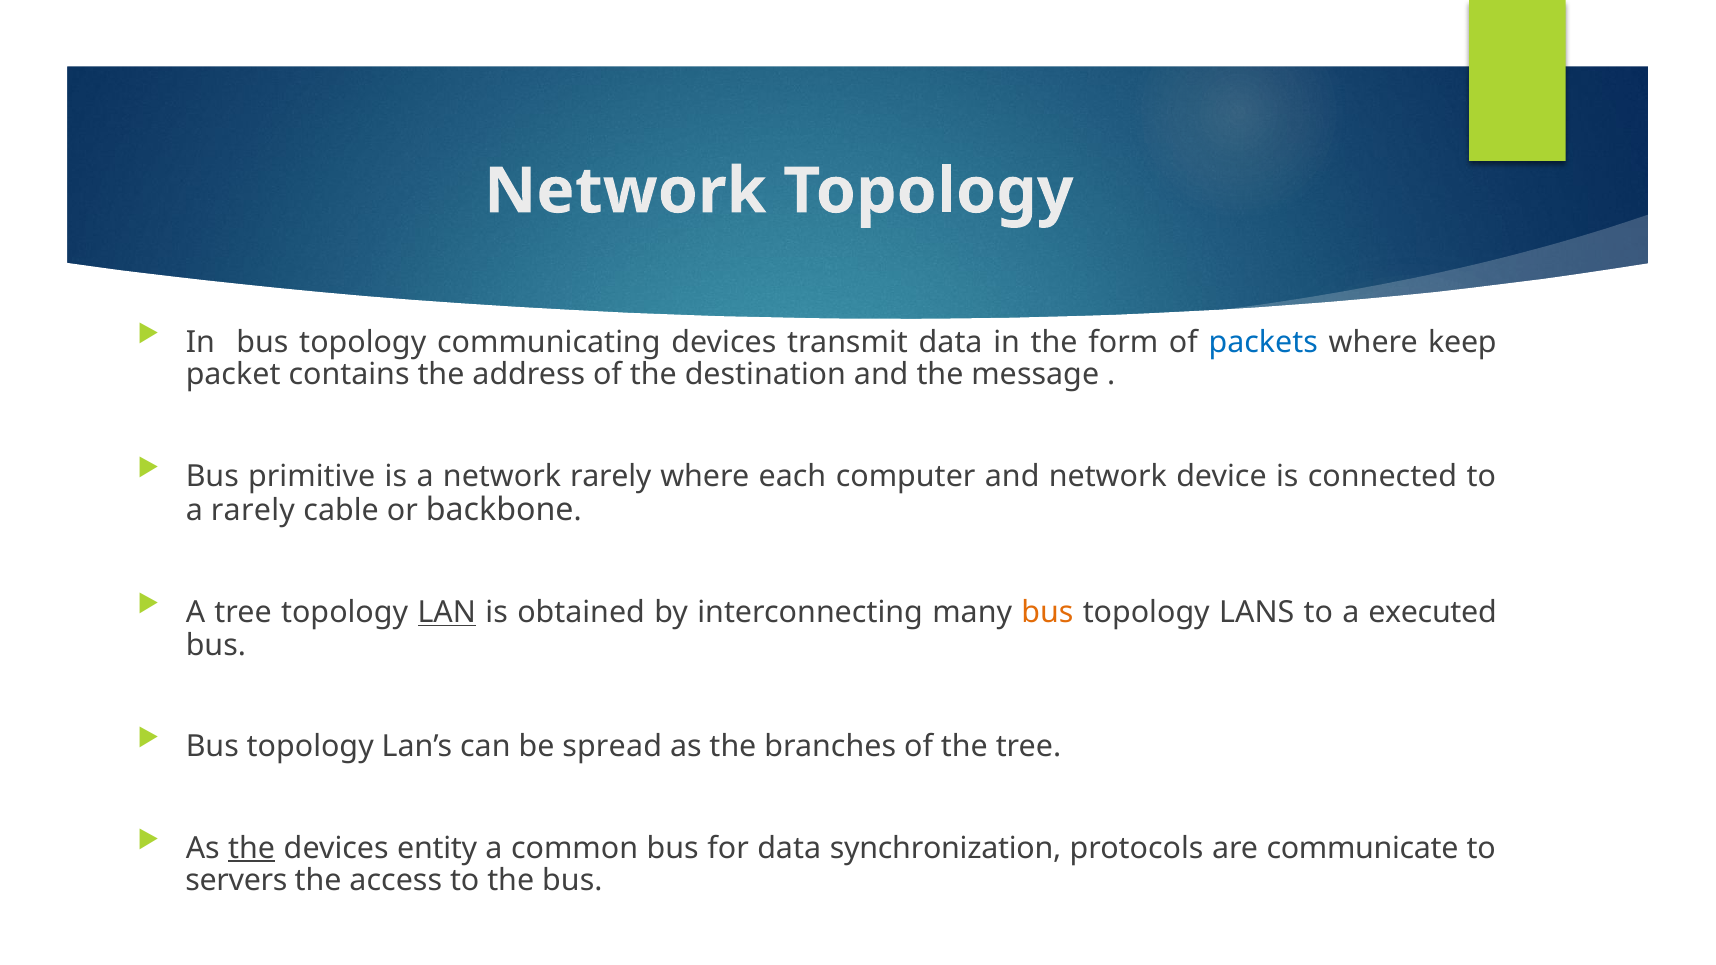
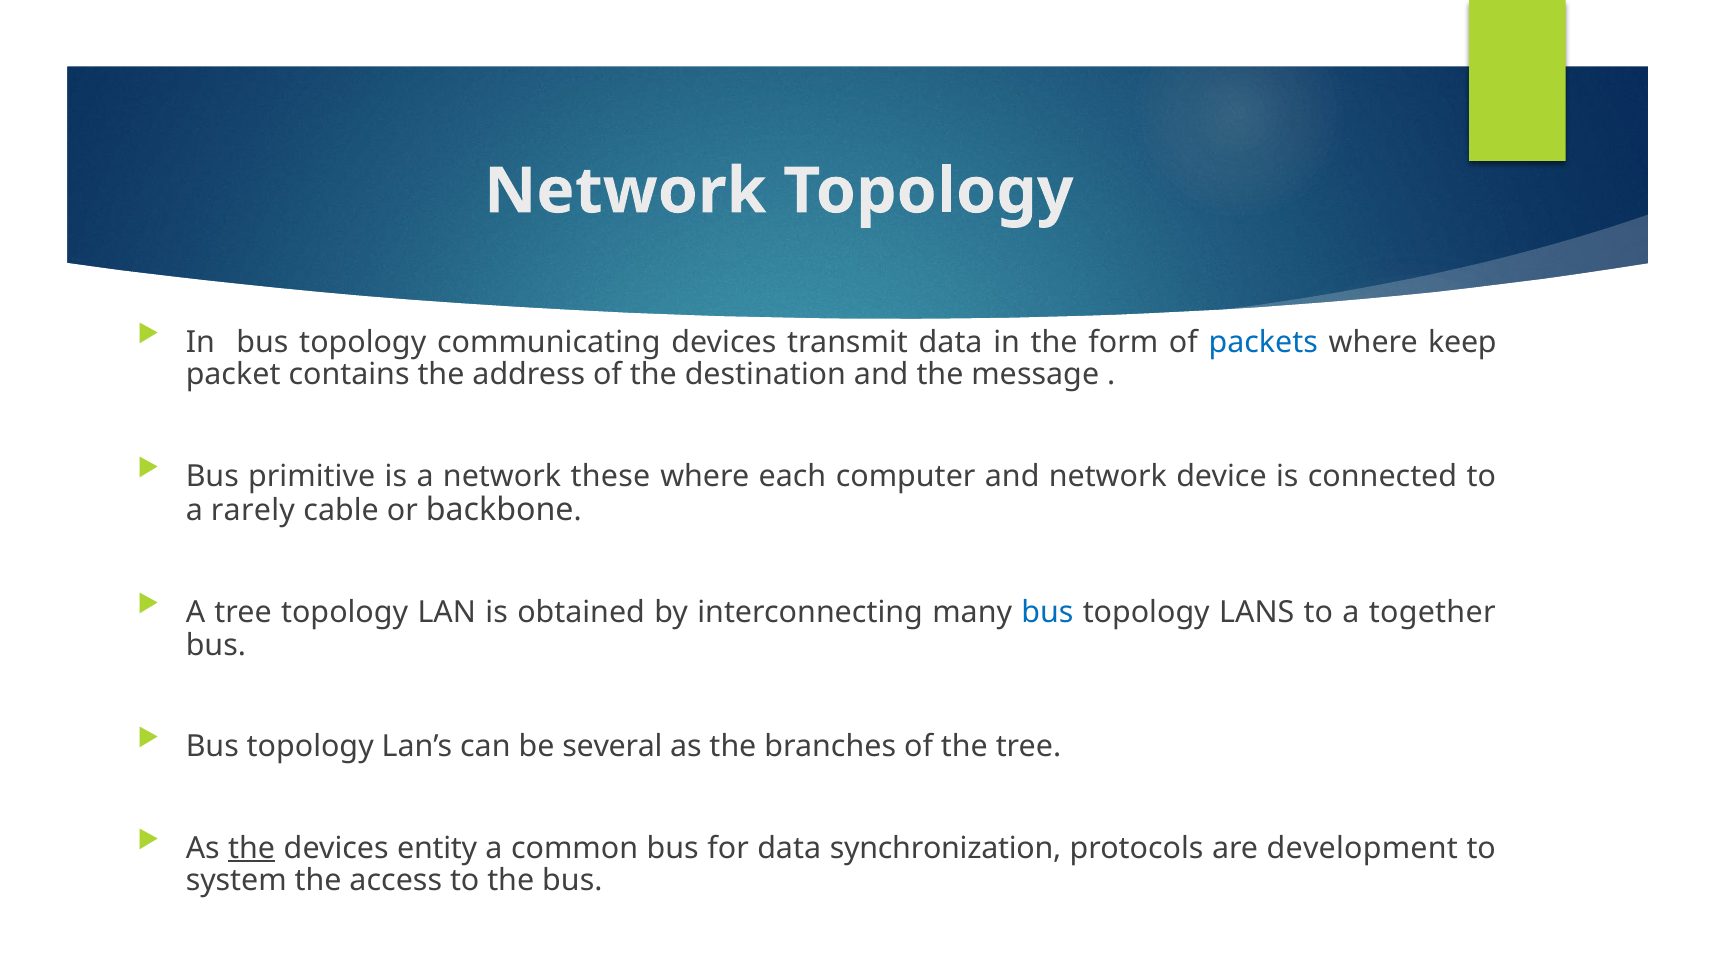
network rarely: rarely -> these (610, 476)
LAN underline: present -> none (447, 613)
bus colour: orange -> blue (1047, 613)
executed: executed -> together (1432, 613)
spread: spread -> several (612, 747)
communicate: communicate -> development (1362, 848)
servers: servers -> system (236, 881)
